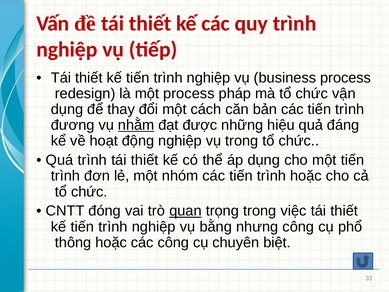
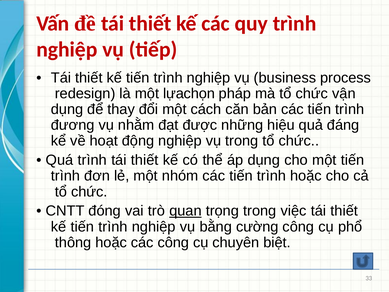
một process: process -> lựachọn (189, 93)
nhằm underline: present -> none (136, 125)
nhưng: nhưng -> cường (257, 227)
